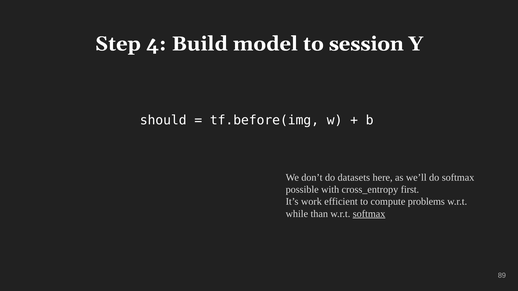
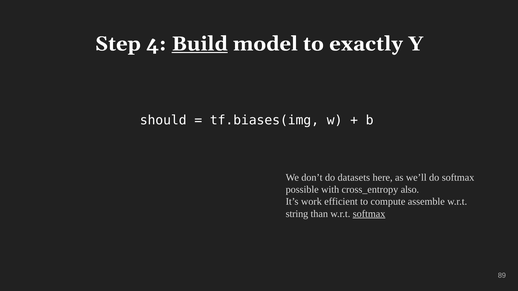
Build underline: none -> present (200, 44)
session: session -> exactly (366, 44)
tf.before(img: tf.before(img -> tf.biases(img (264, 120)
first: first -> also (410, 190)
problems: problems -> assemble (426, 202)
while: while -> string (297, 214)
